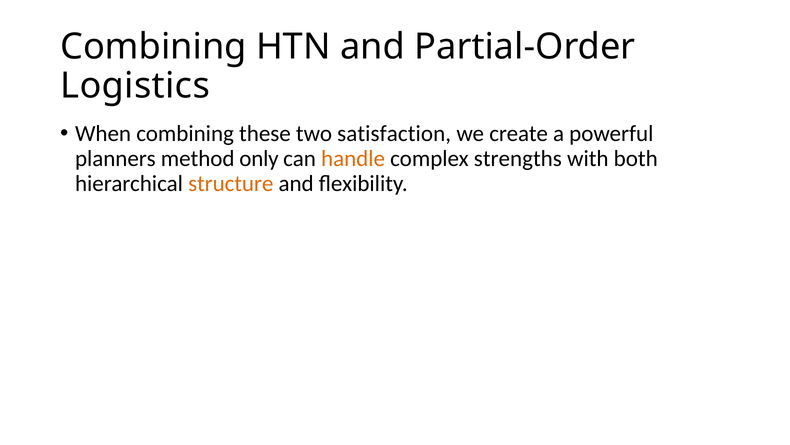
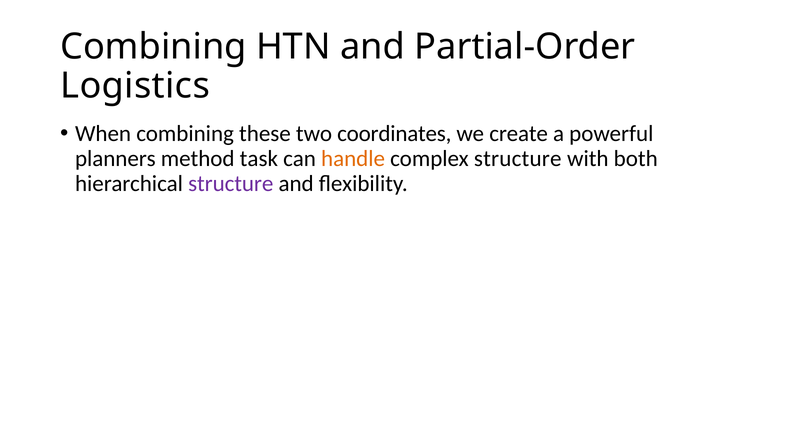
satisfaction: satisfaction -> coordinates (394, 134)
only: only -> task (259, 158)
complex strengths: strengths -> structure (518, 158)
structure colour: orange -> purple (231, 183)
